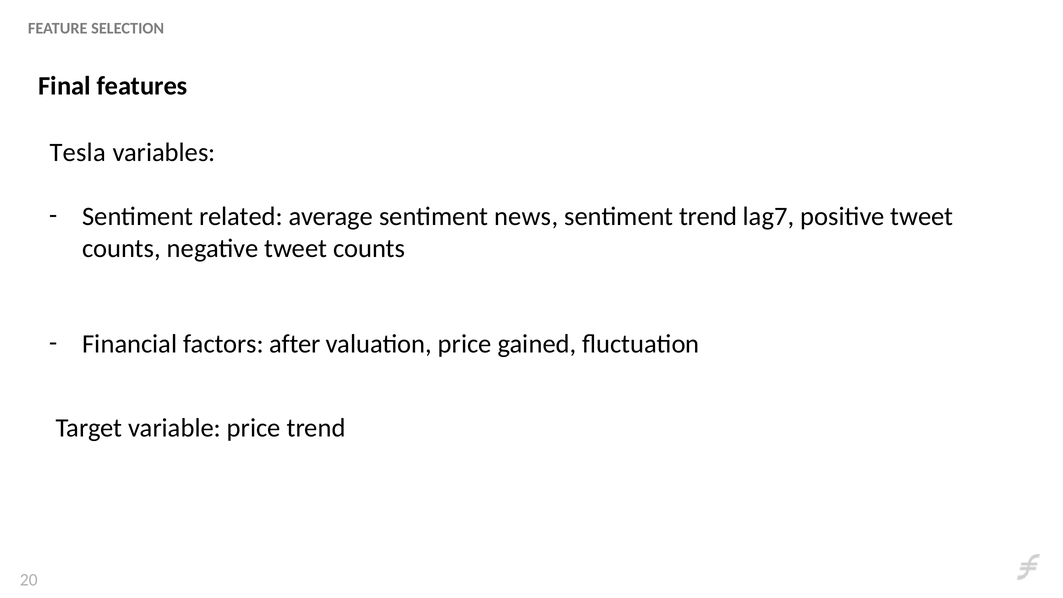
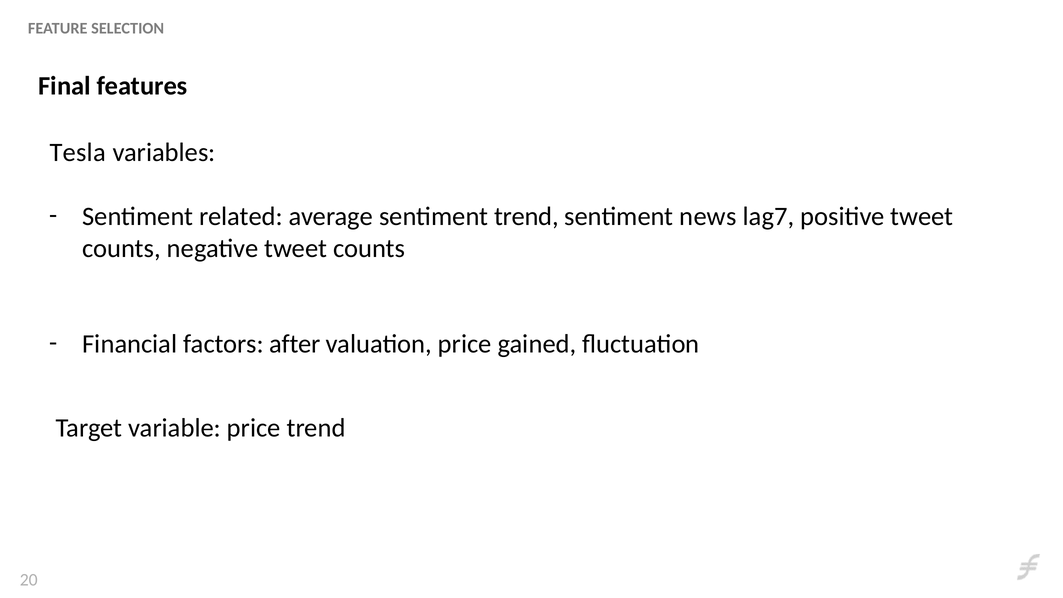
sentiment news: news -> trend (526, 216)
sentiment trend: trend -> news (708, 216)
